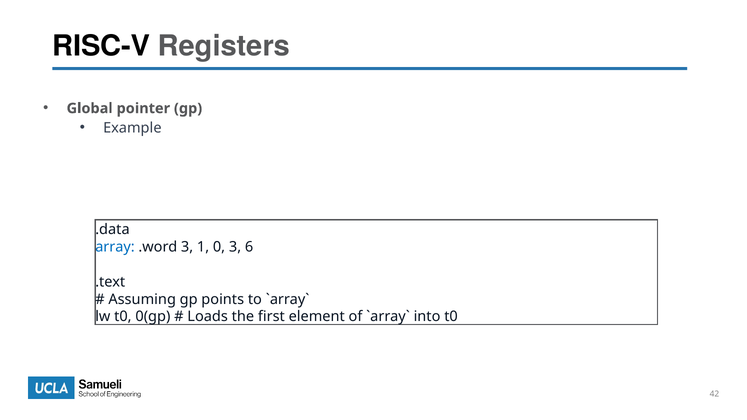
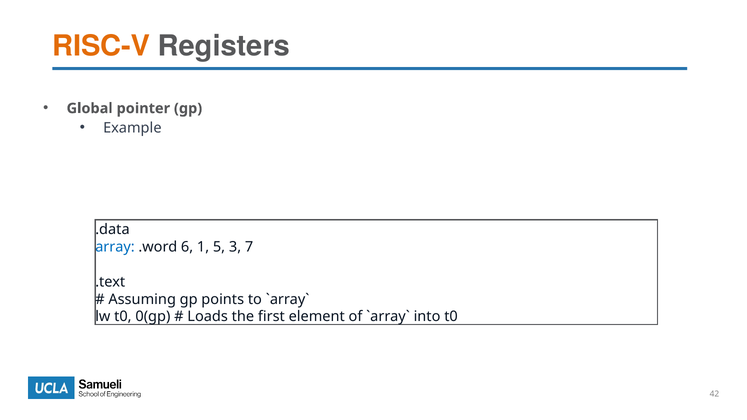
RISC-V colour: black -> orange (101, 46)
.word 3: 3 -> 6 (187, 247)
0: 0 -> 5 (219, 247)
6: 6 -> 7 (249, 247)
